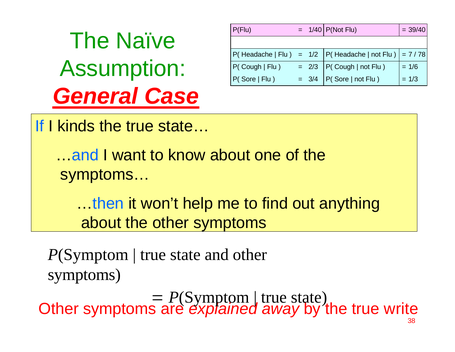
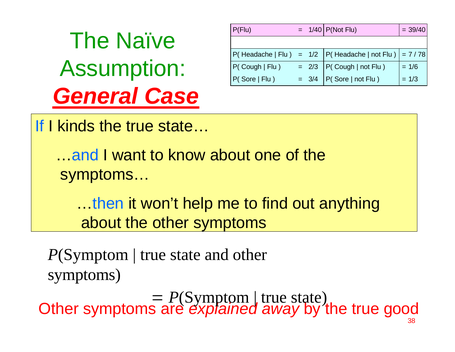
write: write -> good (401, 309)
